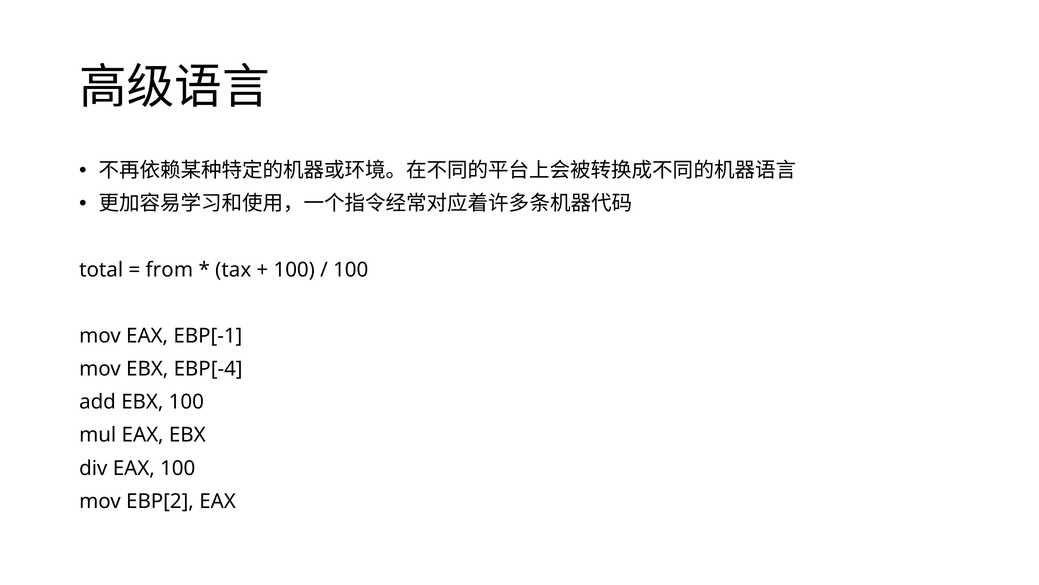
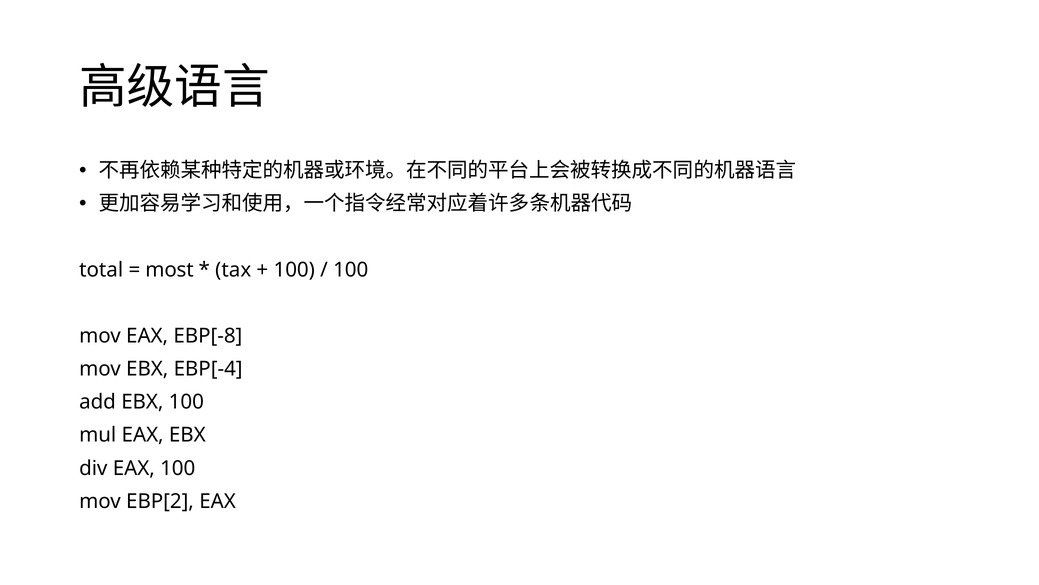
from: from -> most (170, 270)
EBP[-1: EBP[-1 -> EBP[-8 (208, 336)
